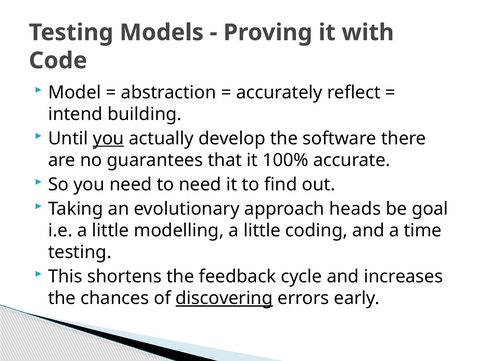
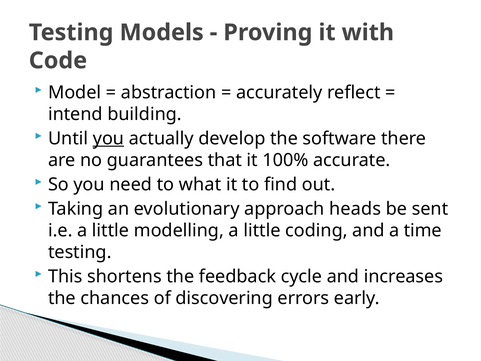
to need: need -> what (200, 184)
goal: goal -> sent (430, 209)
discovering underline: present -> none (224, 298)
